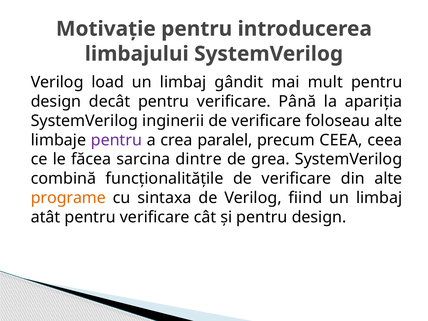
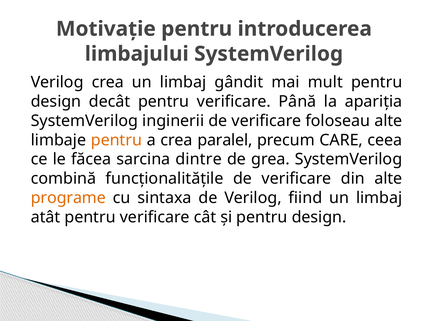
Verilog load: load -> crea (108, 82)
pentru colour: purple -> orange (116, 140)
precum CEEA: CEEA -> CARE (341, 140)
